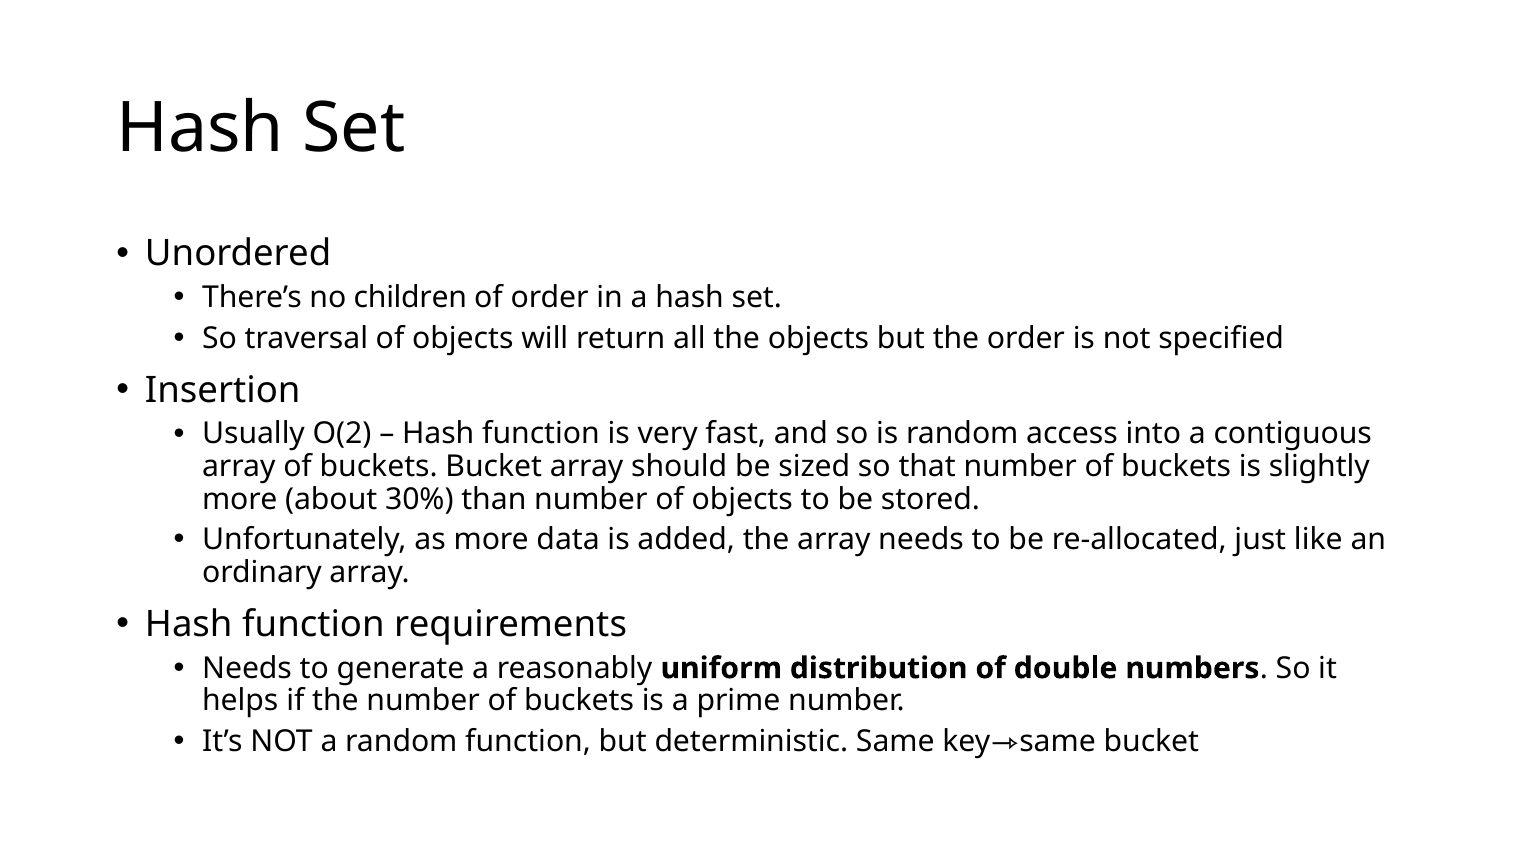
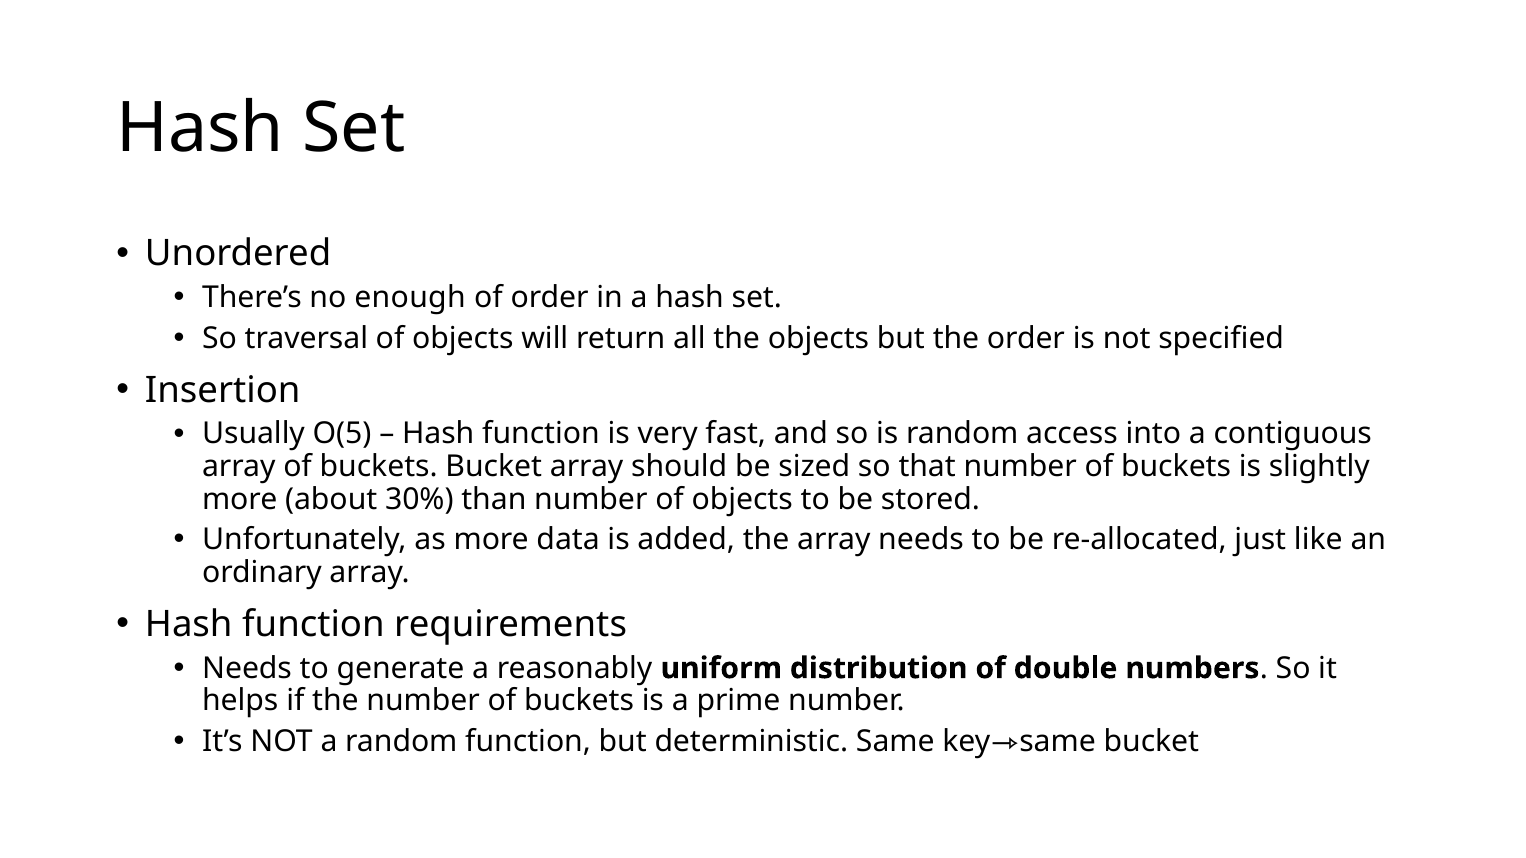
children: children -> enough (410, 298)
O(2: O(2 -> O(5 (342, 434)
